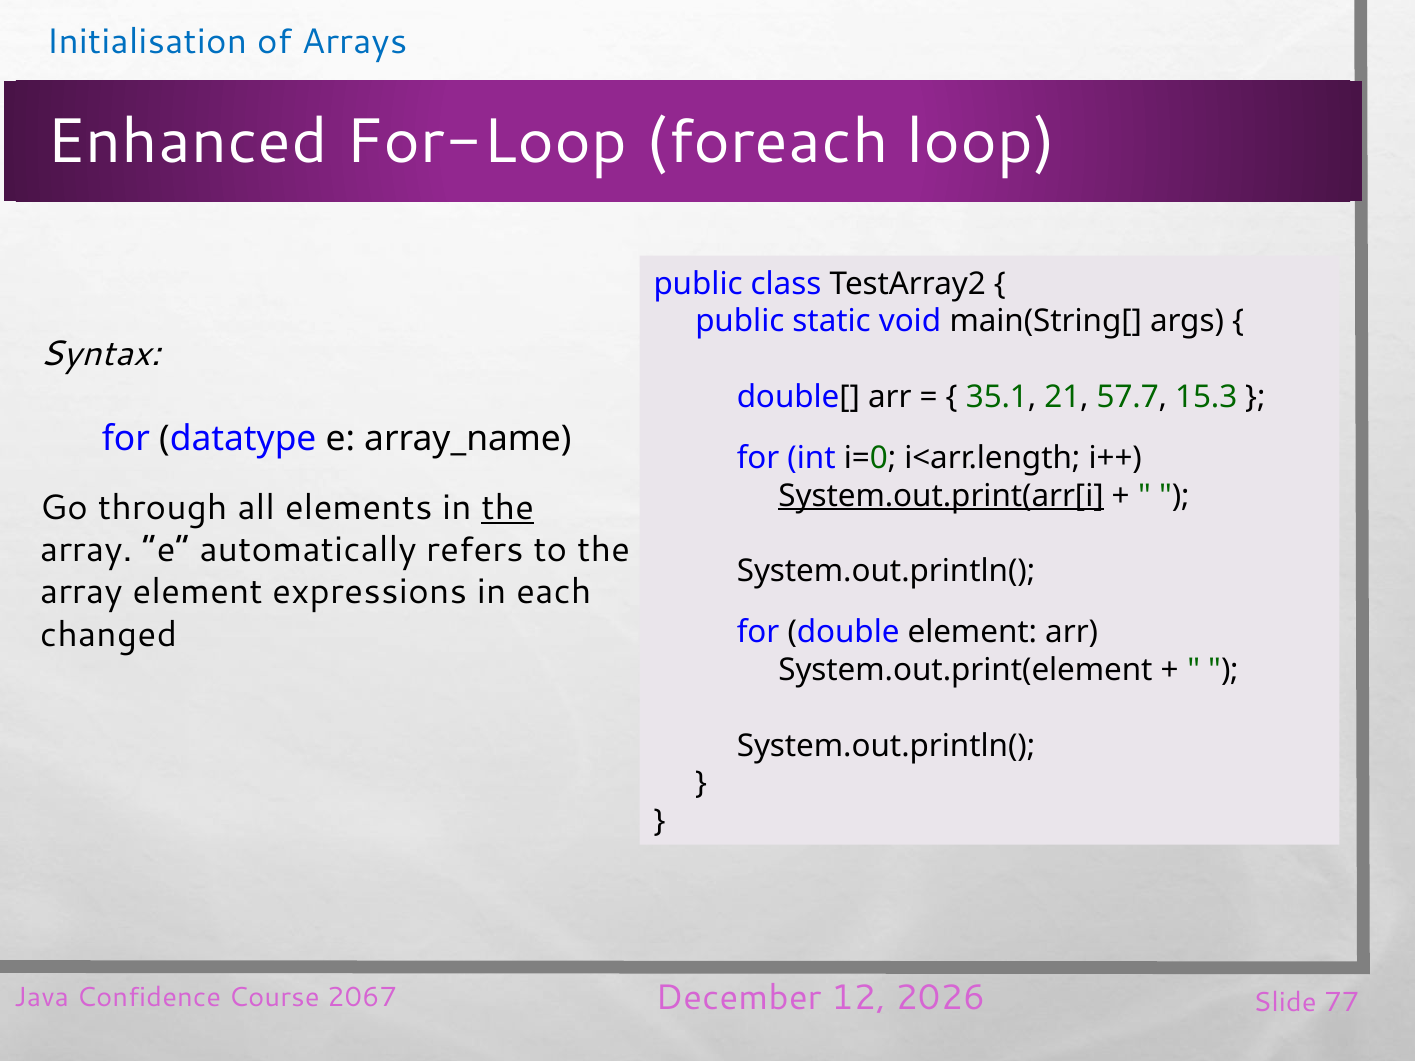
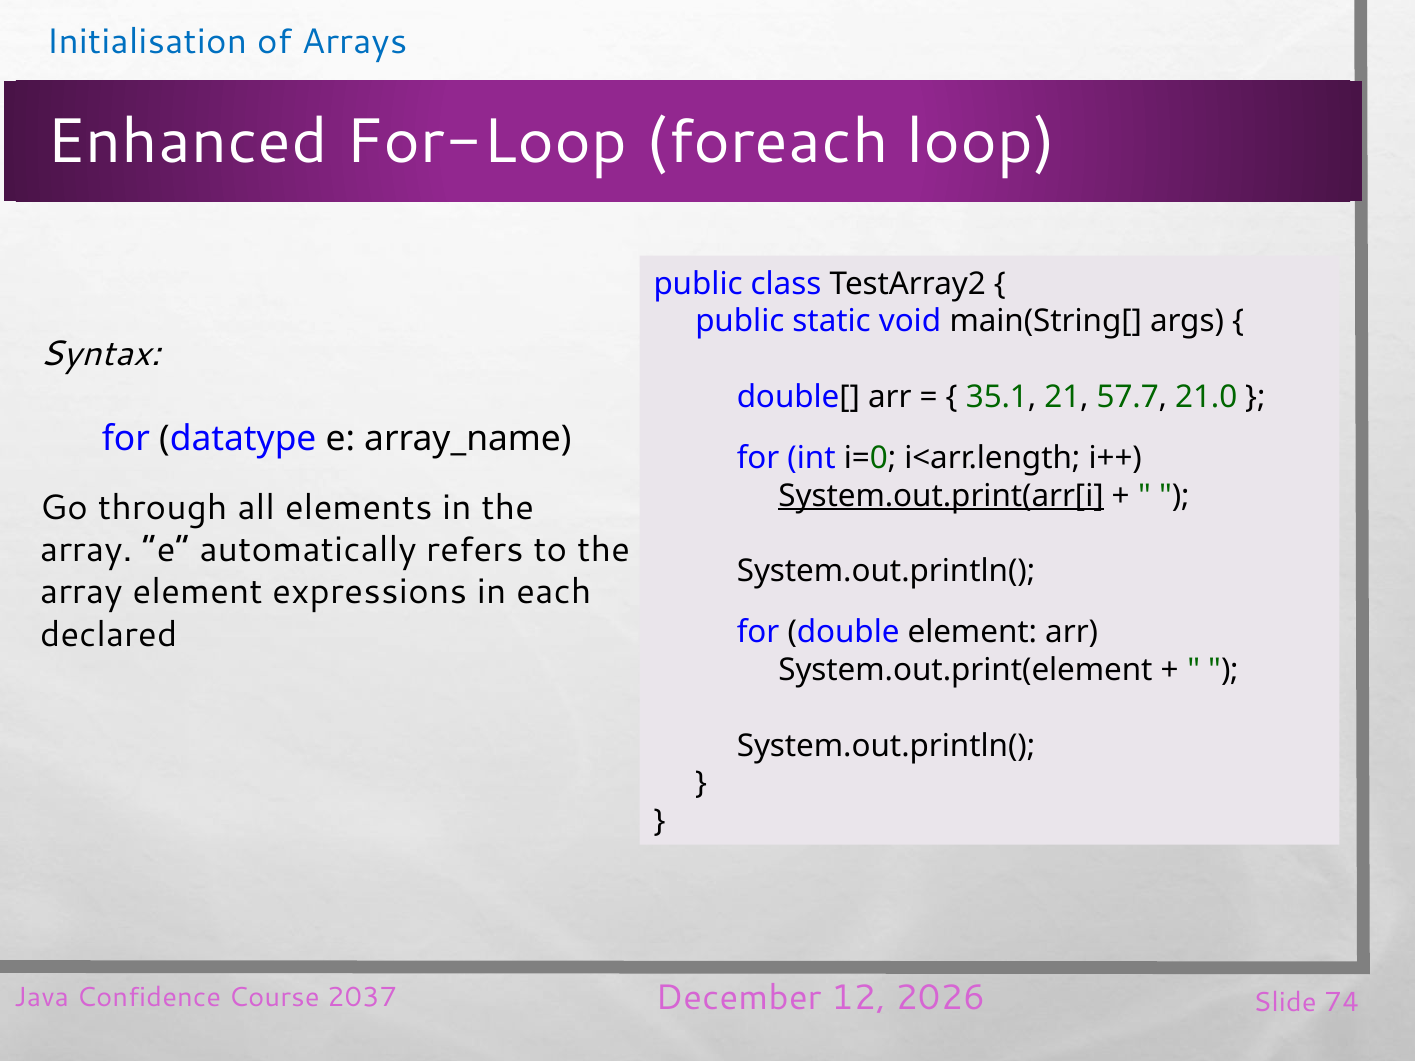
15.3: 15.3 -> 21.0 (1206, 397)
the underline: present -> none (508, 508)
changed: changed -> declared (109, 635)
2067: 2067 -> 2037 (362, 998)
77: 77 -> 74 (1342, 1003)
